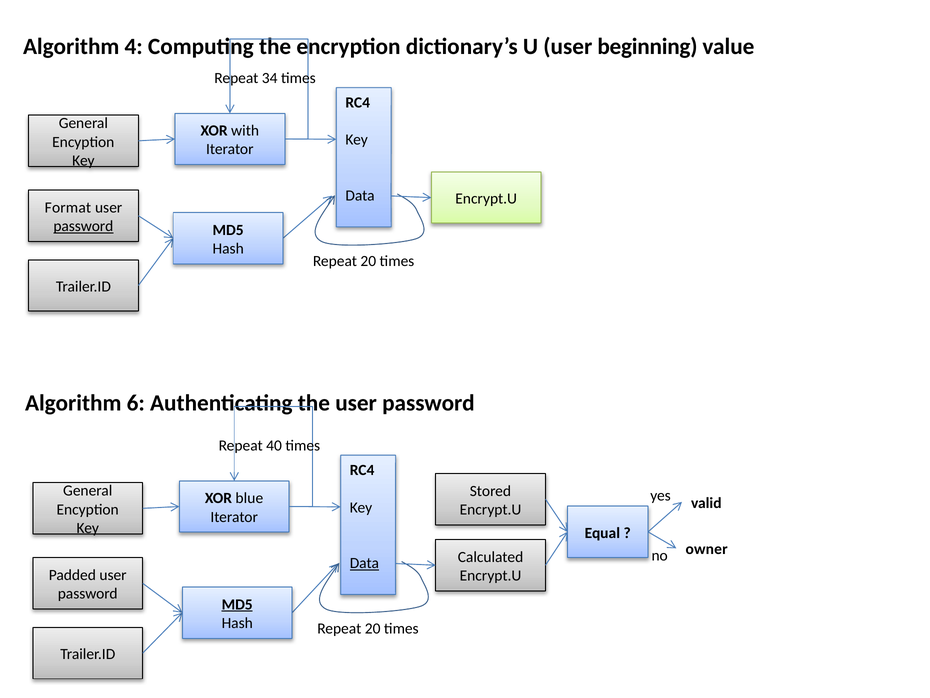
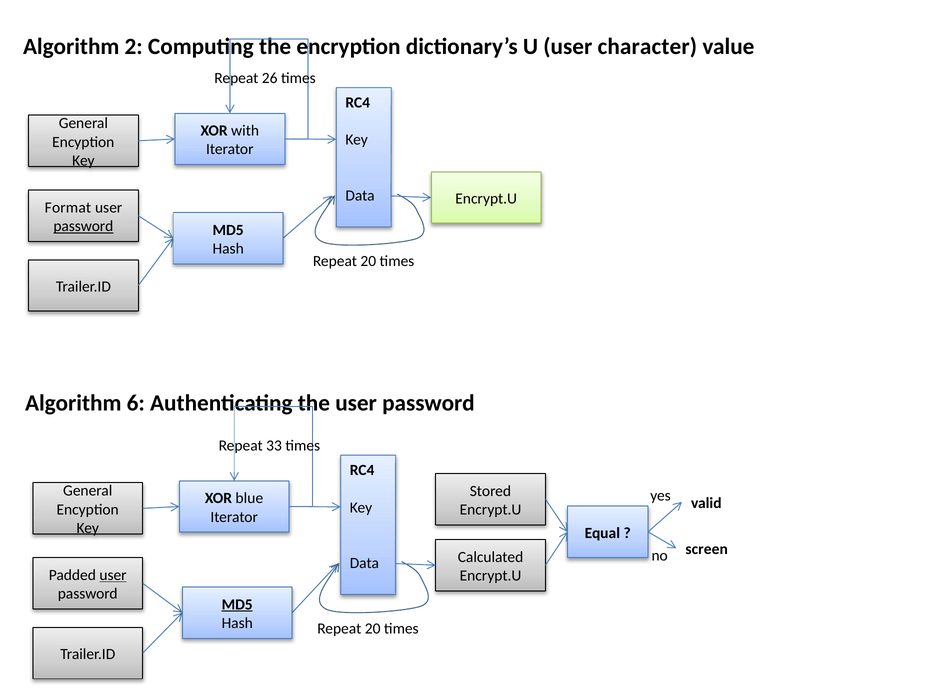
4: 4 -> 2 (134, 47)
beginning: beginning -> character (647, 47)
34: 34 -> 26 (270, 78)
40: 40 -> 33 (274, 445)
owner: owner -> screen (707, 549)
Data underline: present -> none (364, 563)
user underline: none -> present (113, 575)
